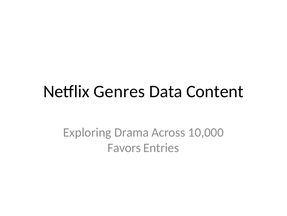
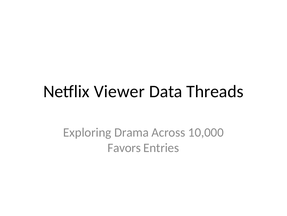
Genres: Genres -> Viewer (119, 91)
Content: Content -> Threads (215, 91)
